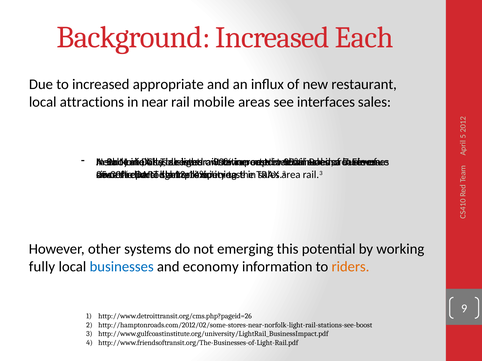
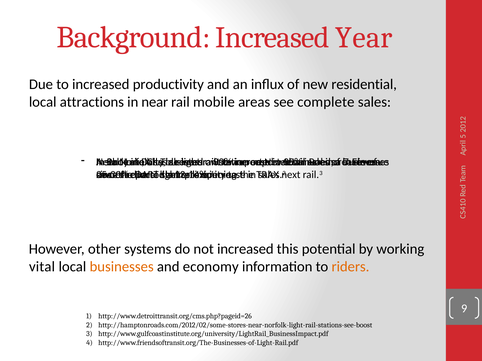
Each: Each -> Year (364, 38)
appropriate: appropriate -> productivity (168, 85)
new restaurant: restaurant -> residential (364, 85)
interfaces: interfaces -> complete (326, 102)
area: area -> next (291, 175)
not emerging: emerging -> increased (245, 249)
fully: fully -> vital (42, 267)
businesses colour: blue -> orange (122, 267)
